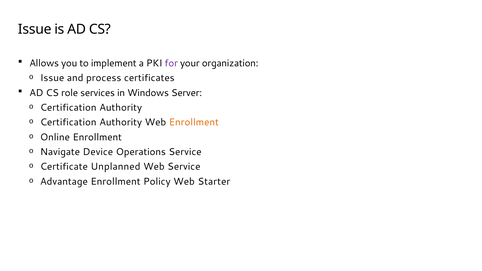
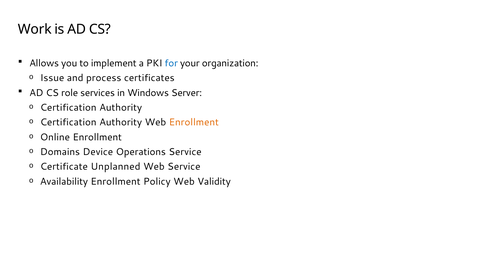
Issue: Issue -> Work (35, 29)
for colour: purple -> blue (171, 63)
Navigate: Navigate -> Domains (60, 152)
Advantage: Advantage -> Availability (64, 182)
Starter: Starter -> Validity (214, 182)
